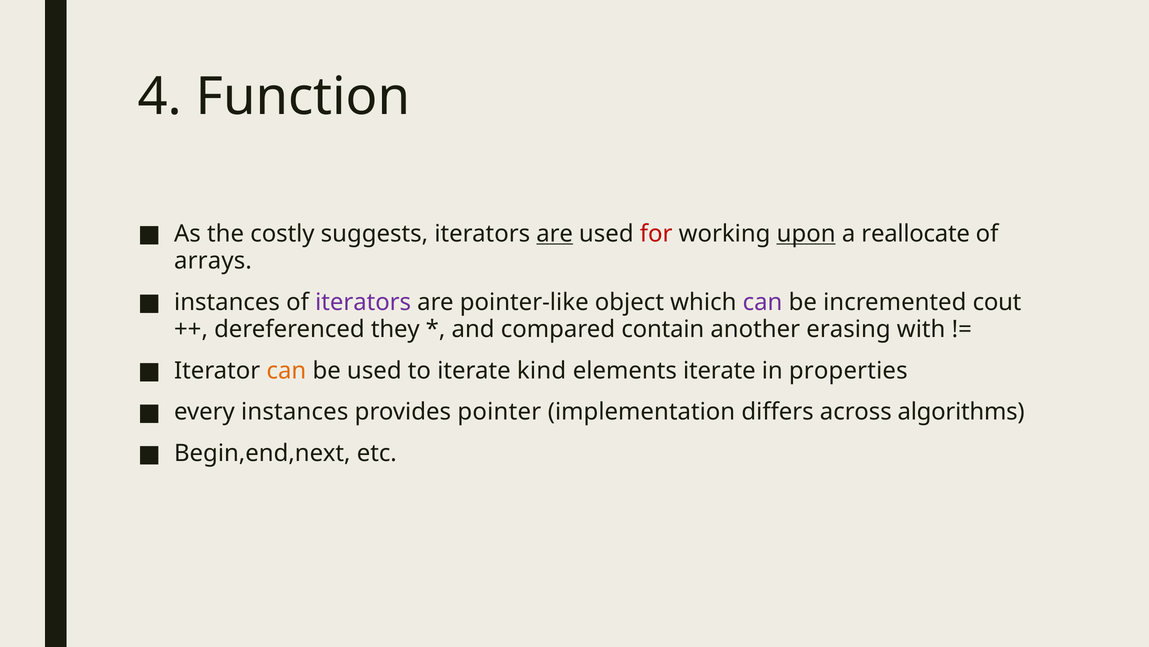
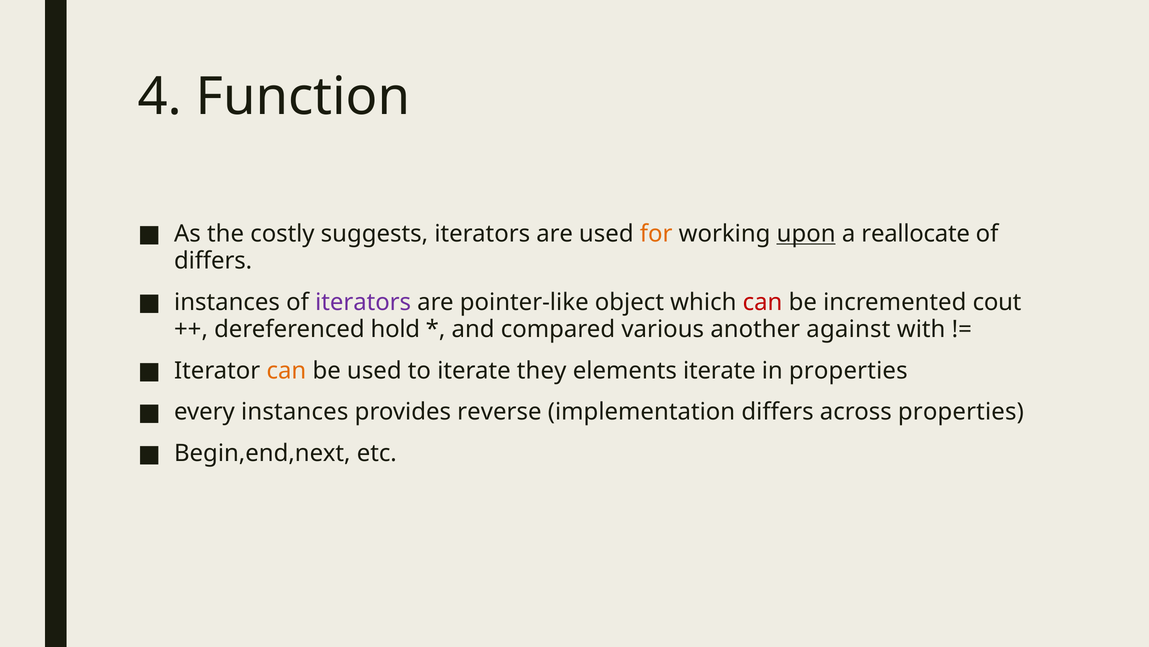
are underline: present -> none (555, 233)
for colour: red -> orange (656, 233)
arrays: arrays -> differs (213, 260)
can colour: purple -> red (763, 302)
they: they -> hold (395, 329)
contain: contain -> various (663, 329)
erasing: erasing -> against (848, 329)
kind: kind -> they (542, 370)
pointer: pointer -> reverse (499, 412)
across algorithms: algorithms -> properties (961, 412)
